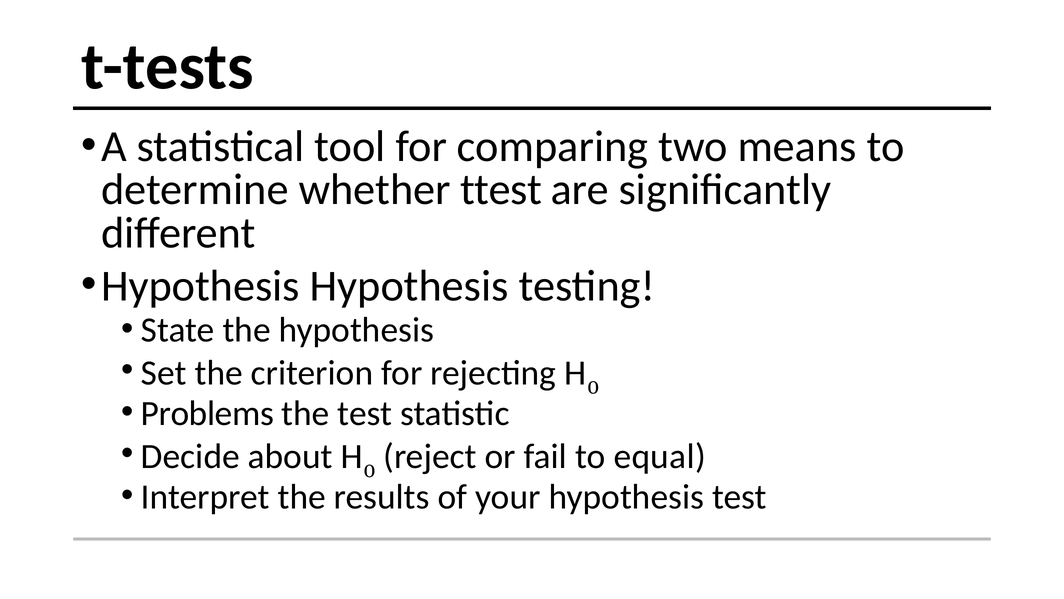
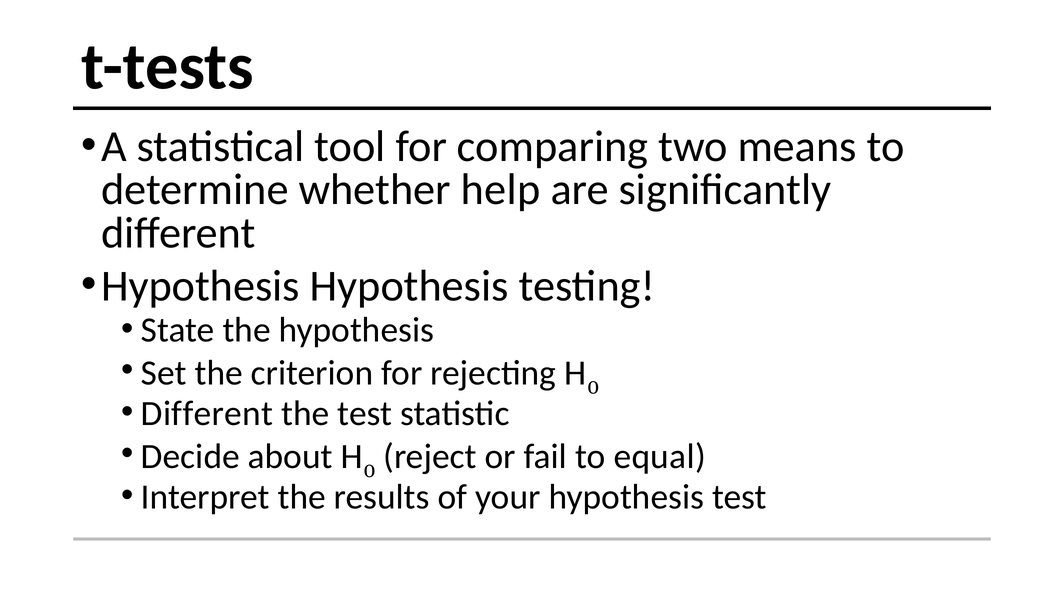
ttest: ttest -> help (501, 190)
Problems: Problems -> Different (207, 413)
